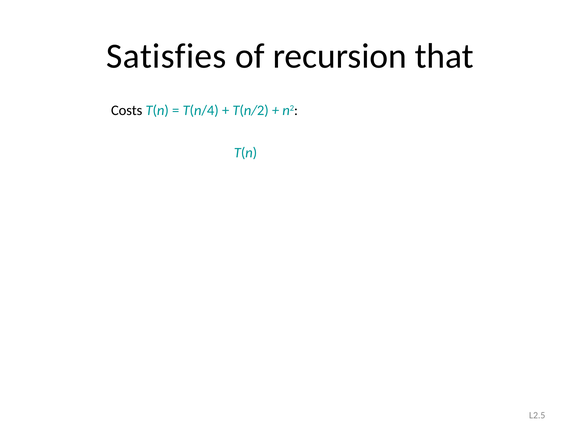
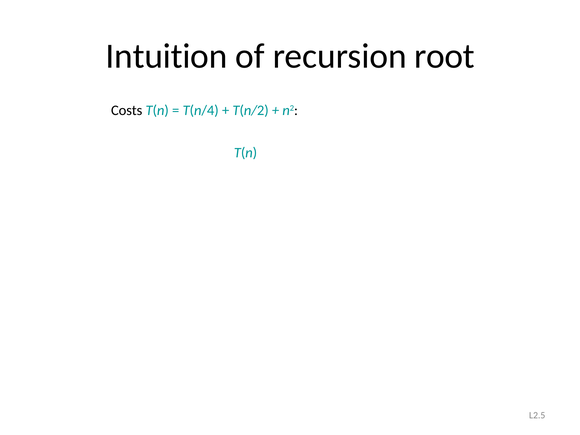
Satisfies: Satisfies -> Intuition (166, 56)
that: that -> root (444, 56)
